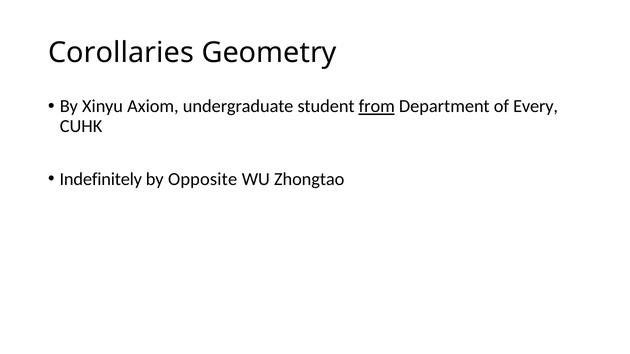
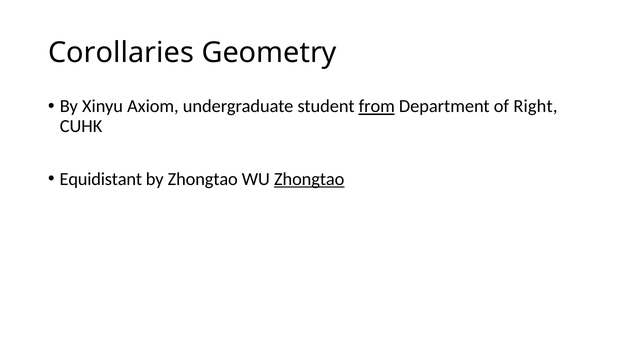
Every: Every -> Right (535, 107)
Indefinitely: Indefinitely -> Equidistant (101, 179)
by Opposite: Opposite -> Zhongtao (203, 179)
Zhongtao underline: none -> present (309, 179)
